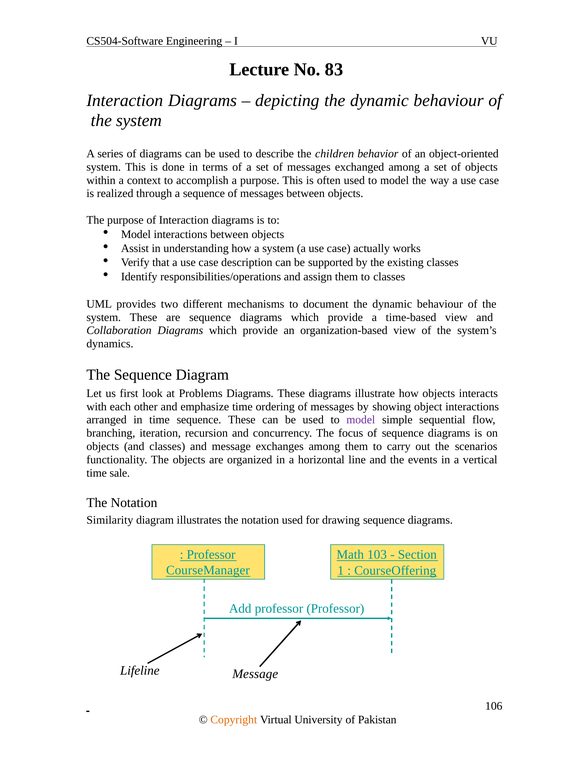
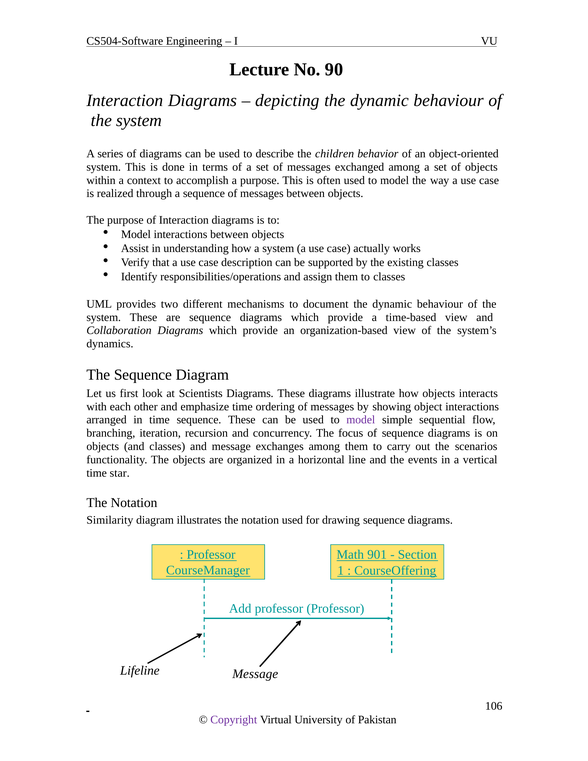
83: 83 -> 90 (334, 69)
Problems: Problems -> Scientists (201, 393)
sale: sale -> star (120, 473)
103: 103 -> 901 (377, 555)
Copyright colour: orange -> purple (234, 720)
